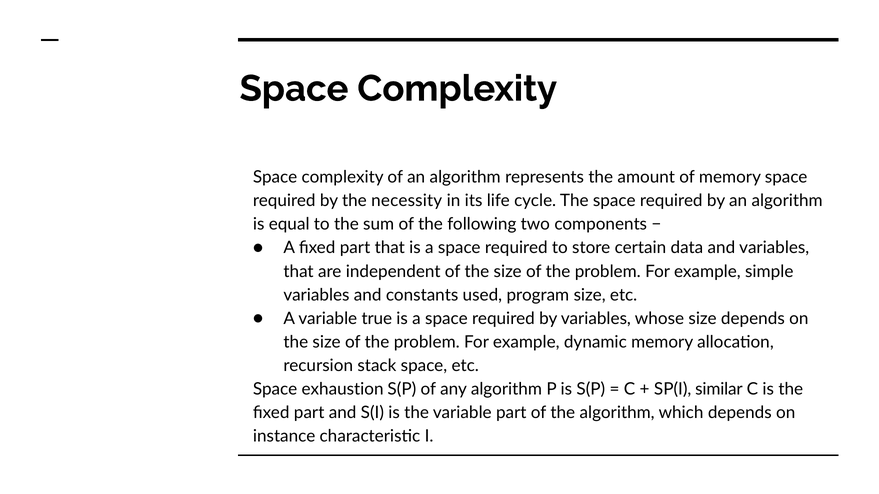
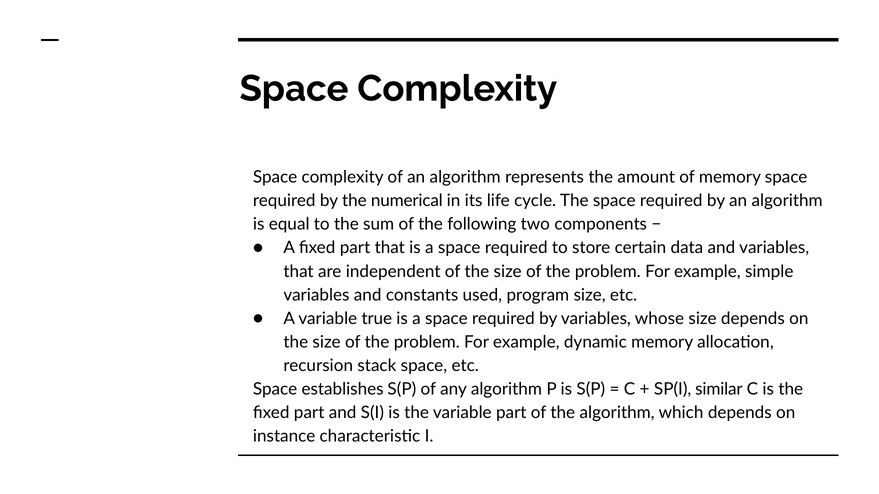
necessity: necessity -> numerical (407, 201)
exhaustion: exhaustion -> establishes (343, 389)
